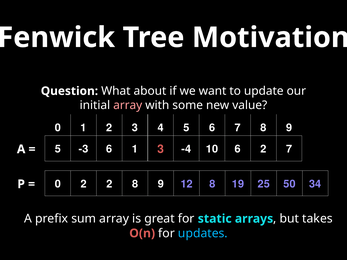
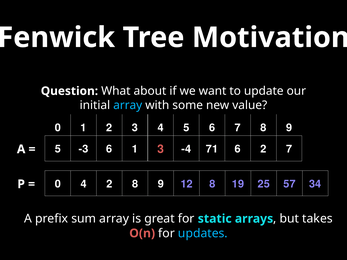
array colour: pink -> light blue (128, 105)
10: 10 -> 71 (212, 149)
0 2: 2 -> 4 (84, 184)
50: 50 -> 57 (290, 184)
